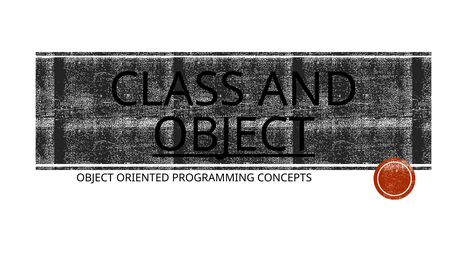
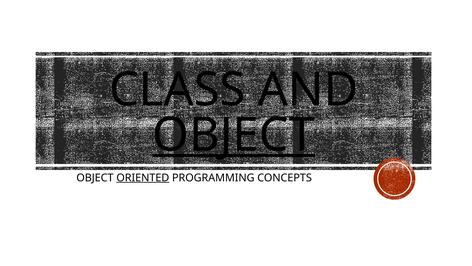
ORIENTED underline: none -> present (143, 177)
